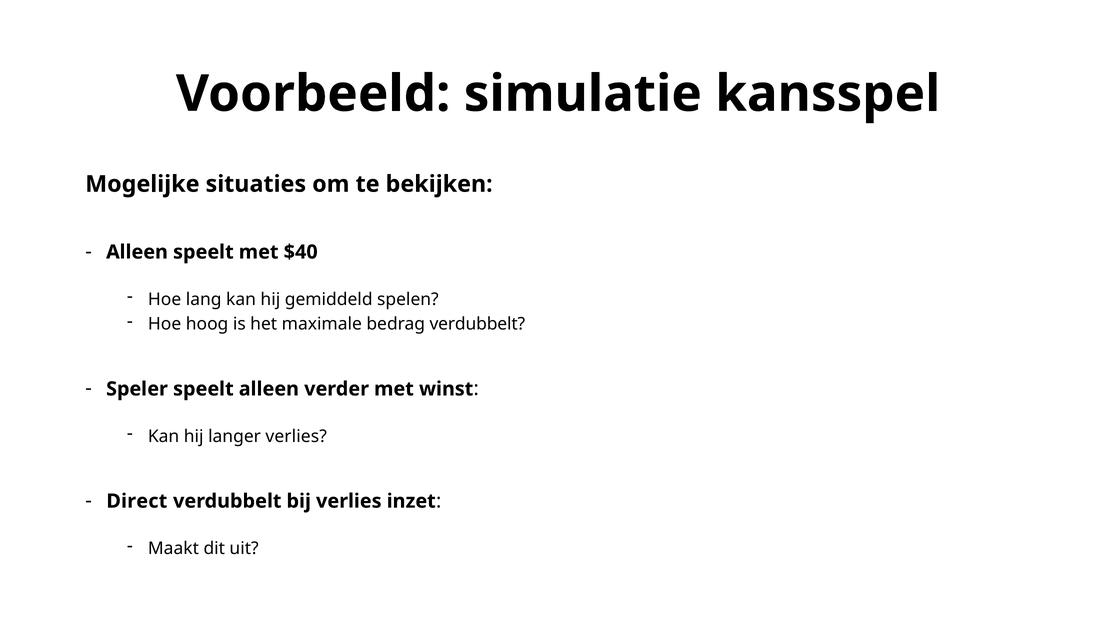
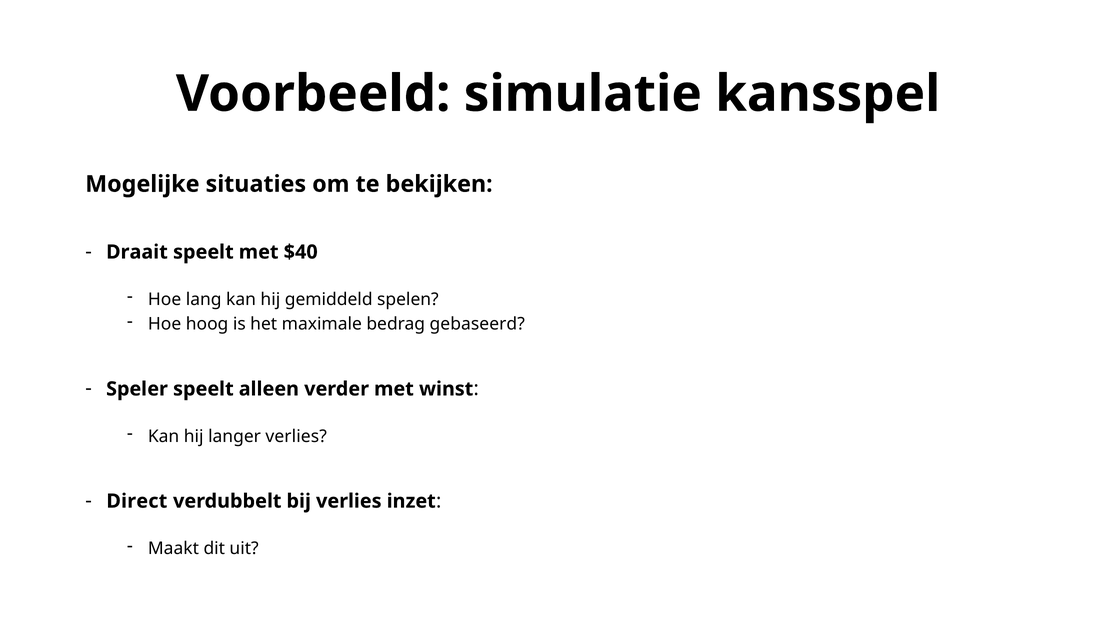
Alleen: Alleen -> Draait (137, 252)
bedrag verdubbelt: verdubbelt -> gebaseerd (477, 324)
